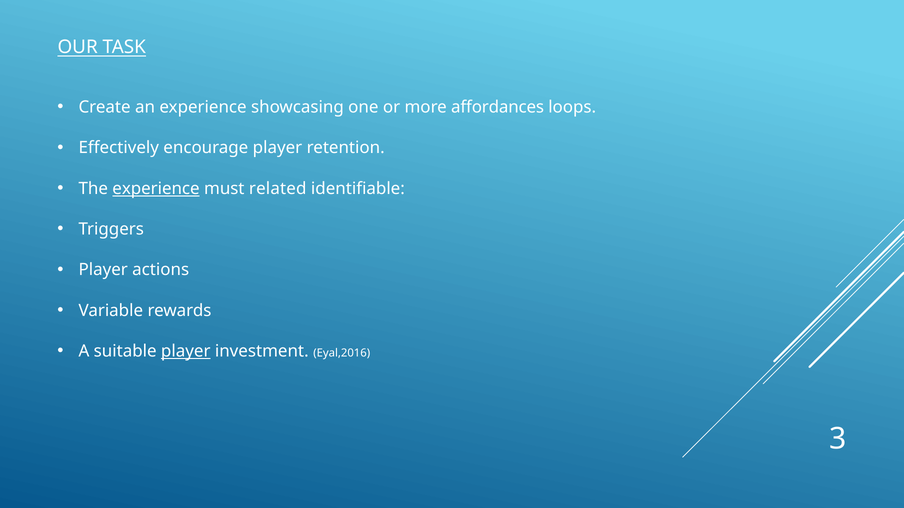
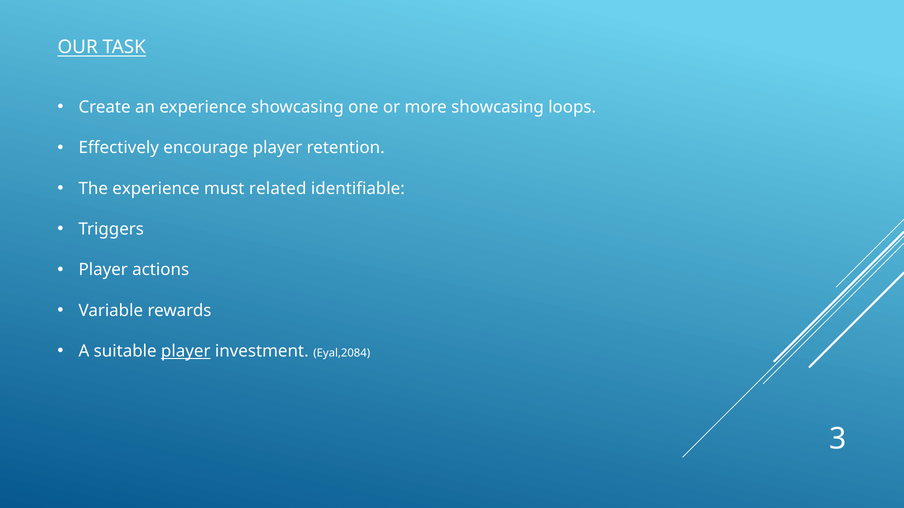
more affordances: affordances -> showcasing (498, 107)
experience underline: present -> none (156, 189)
Eyal,2016: Eyal,2016 -> Eyal,2084 (342, 353)
